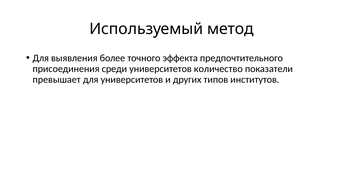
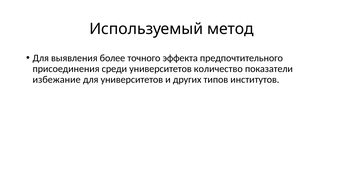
превышает: превышает -> избежание (57, 80)
